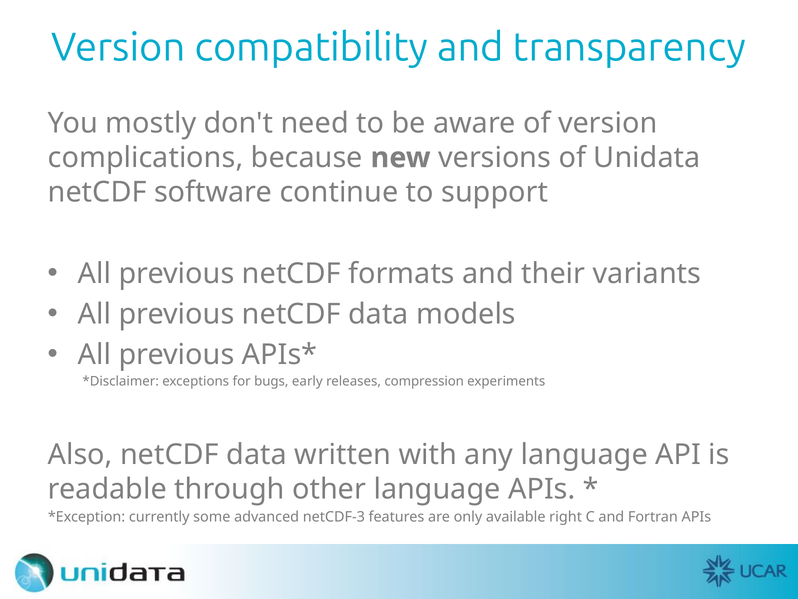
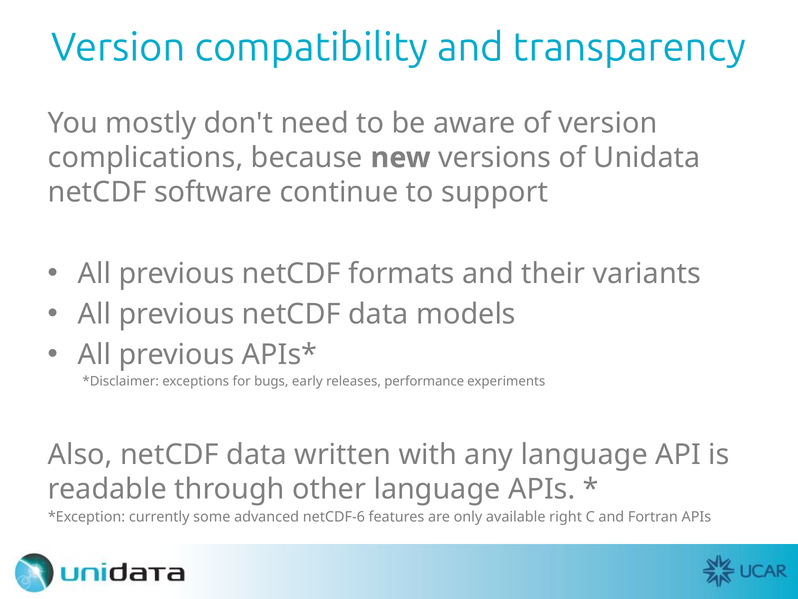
compression: compression -> performance (424, 381)
netCDF-3: netCDF-3 -> netCDF-6 (334, 517)
